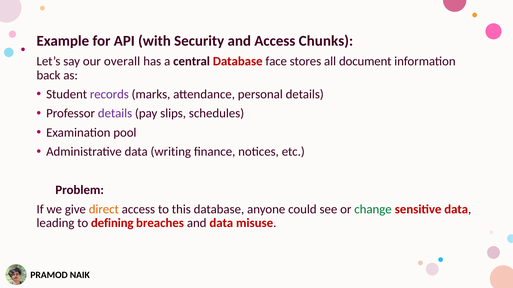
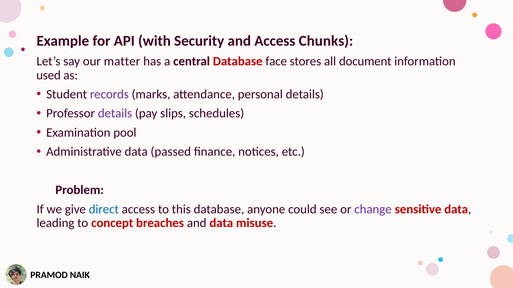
overall: overall -> matter (122, 61)
back: back -> used (49, 75)
writing: writing -> passed (171, 152)
direct colour: orange -> blue (104, 210)
change colour: green -> purple (373, 210)
defining: defining -> concept (112, 223)
